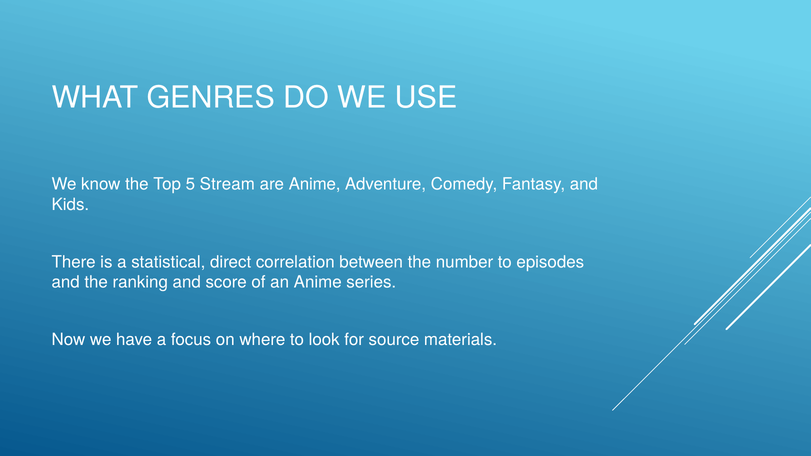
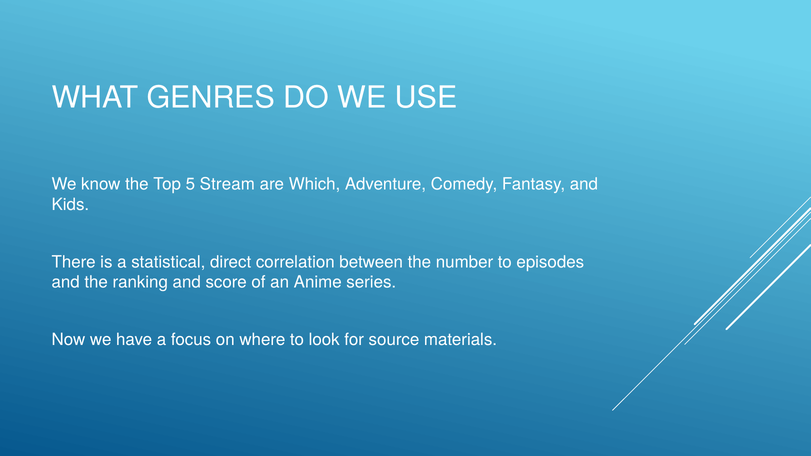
are Anime: Anime -> Which (315, 184)
